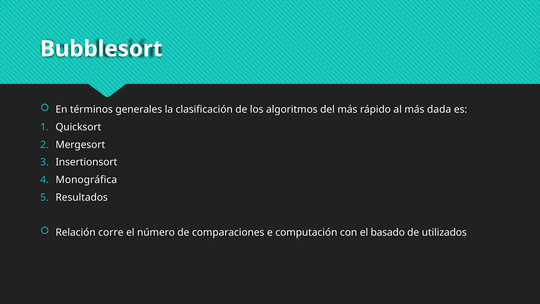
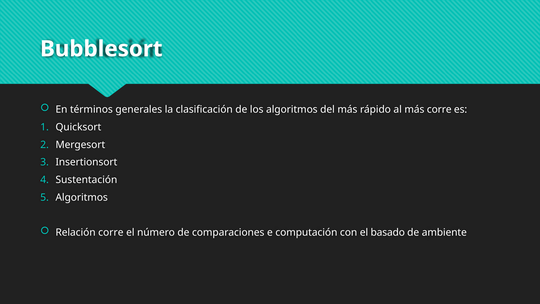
más dada: dada -> corre (439, 109)
Monográfica: Monográfica -> Sustentación (86, 180)
Resultados: Resultados -> Algoritmos (82, 197)
utilizados: utilizados -> ambiente (444, 232)
